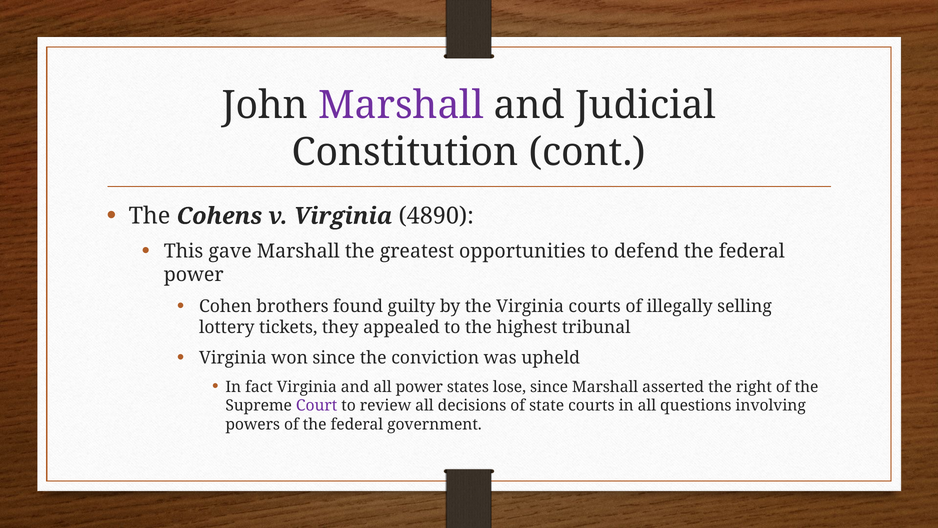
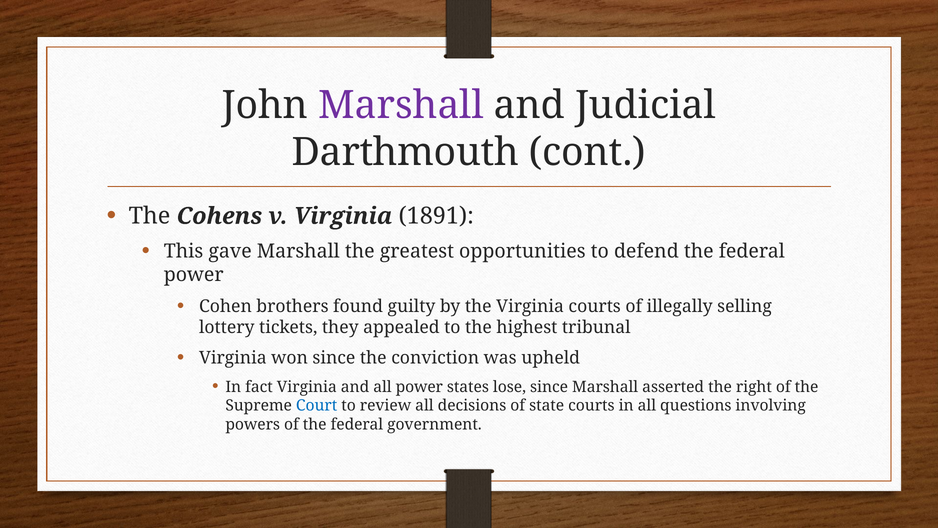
Constitution: Constitution -> Darthmouth (405, 152)
4890: 4890 -> 1891 (436, 216)
Court colour: purple -> blue (317, 405)
